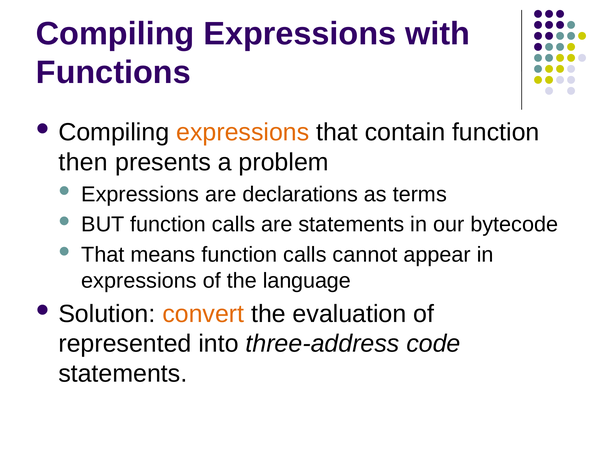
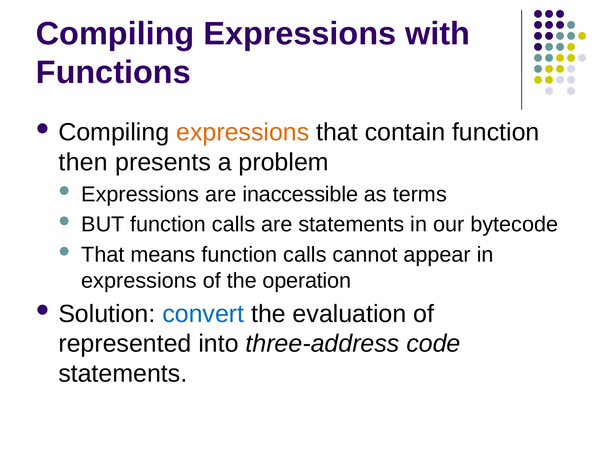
declarations: declarations -> inaccessible (300, 194)
language: language -> operation (307, 281)
convert colour: orange -> blue (203, 314)
